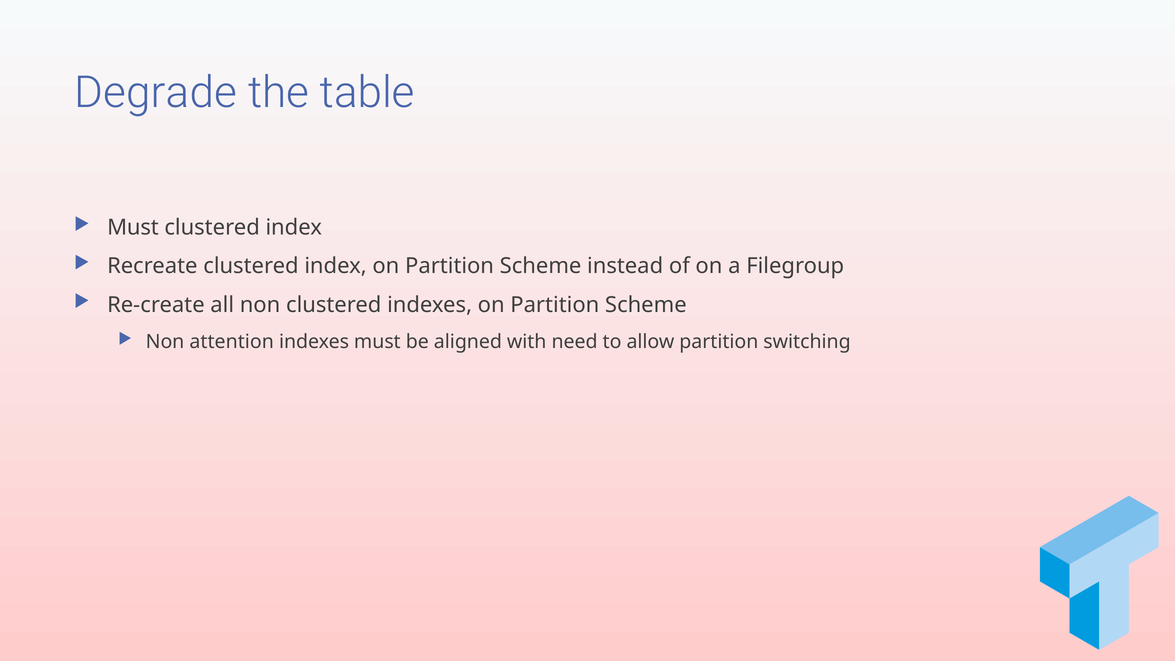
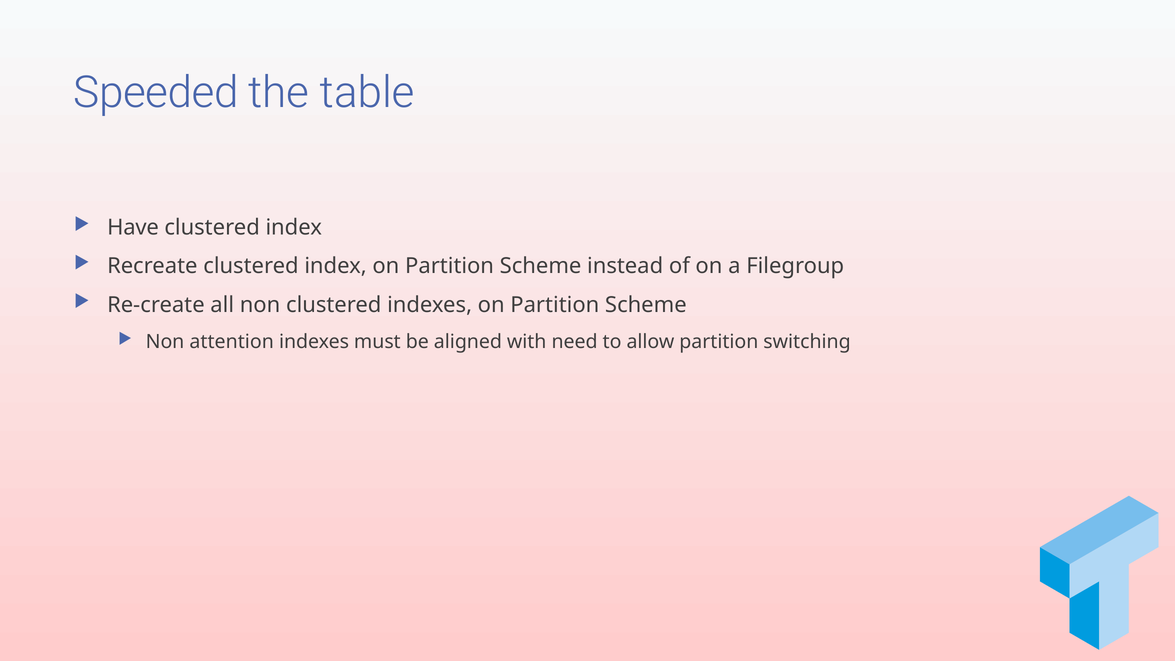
Degrade: Degrade -> Speeded (156, 93)
Must: Must -> Have (133, 227)
